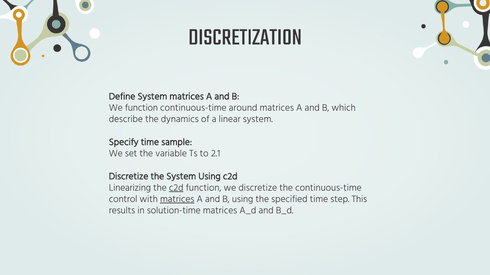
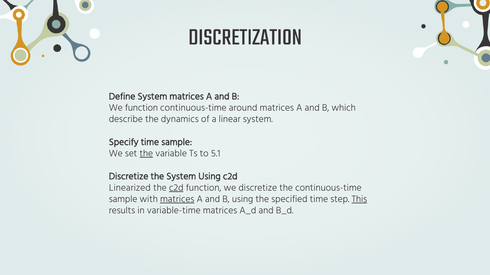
the underline: none -> present (146, 154)
2.1: 2.1 -> 5.1 (216, 154)
Linearizing: Linearizing -> Linearized (130, 188)
control: control -> sample (123, 199)
This underline: none -> present (359, 199)
solution-time: solution-time -> variable-time (174, 211)
